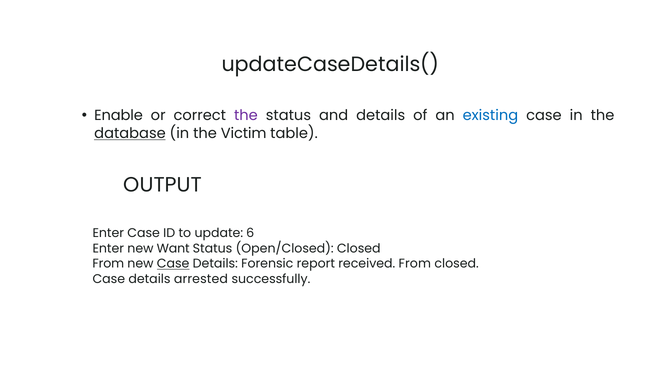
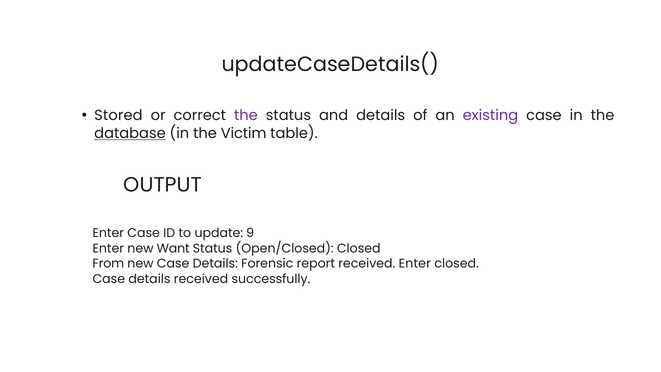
Enable: Enable -> Stored (118, 115)
existing colour: blue -> purple (490, 115)
6: 6 -> 9 (250, 233)
Case underline: present -> none (173, 264)
received From: From -> Enter (415, 264)
details arrested: arrested -> received (201, 279)
